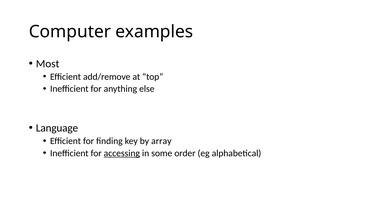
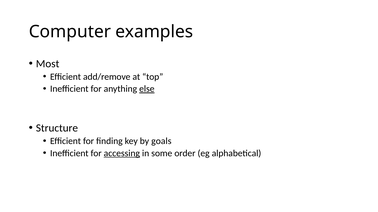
else underline: none -> present (147, 89)
Language: Language -> Structure (57, 128)
array: array -> goals (161, 141)
